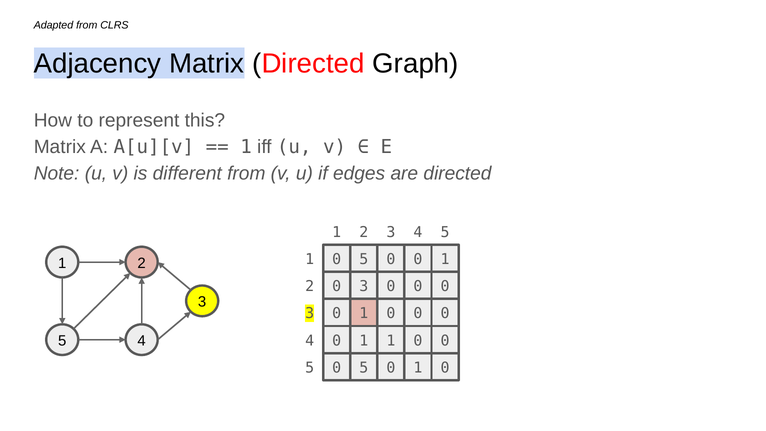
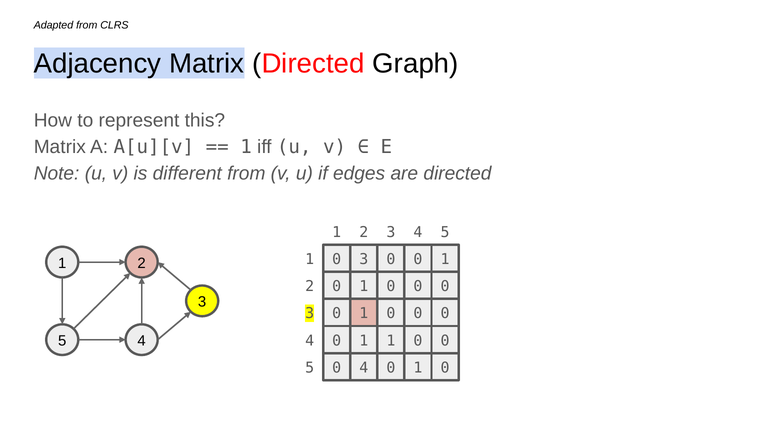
5: 5 -> 3 (364, 259)
3: 3 -> 1 (364, 286)
5: 5 -> 4 (364, 368)
